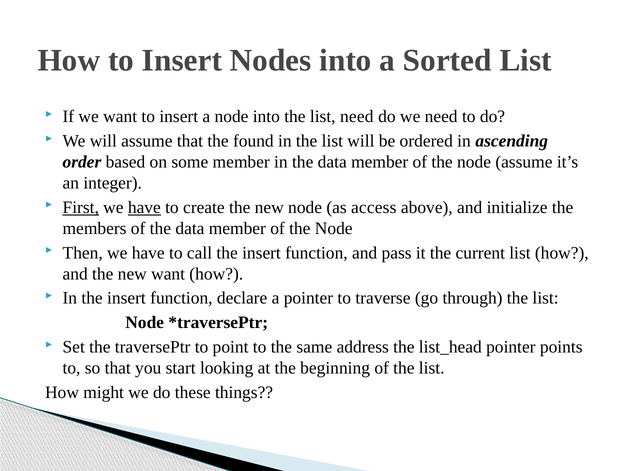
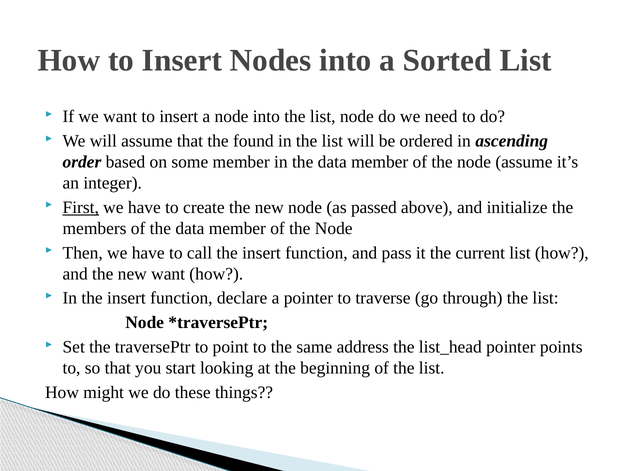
into the list need: need -> node (357, 116)
have underline: present -> none (144, 207)
access: access -> passed (374, 207)
